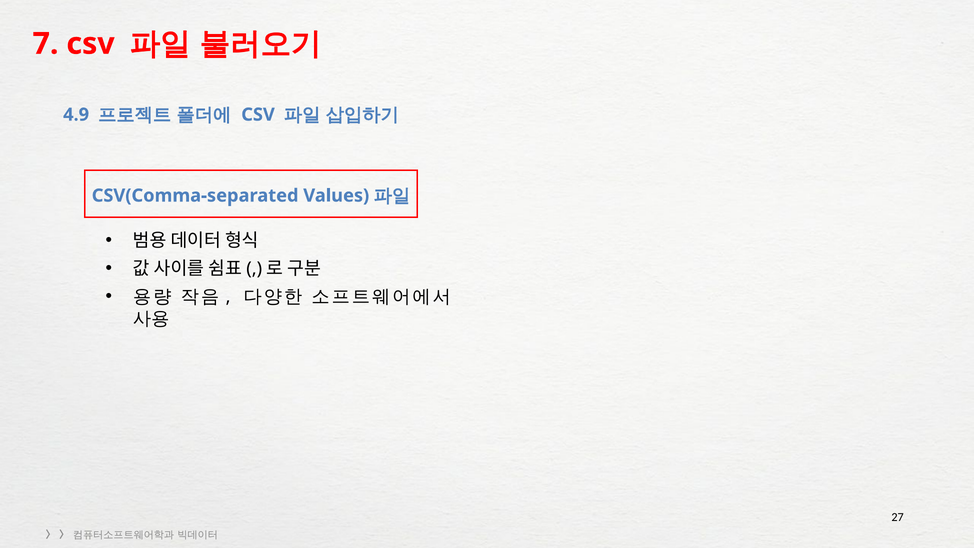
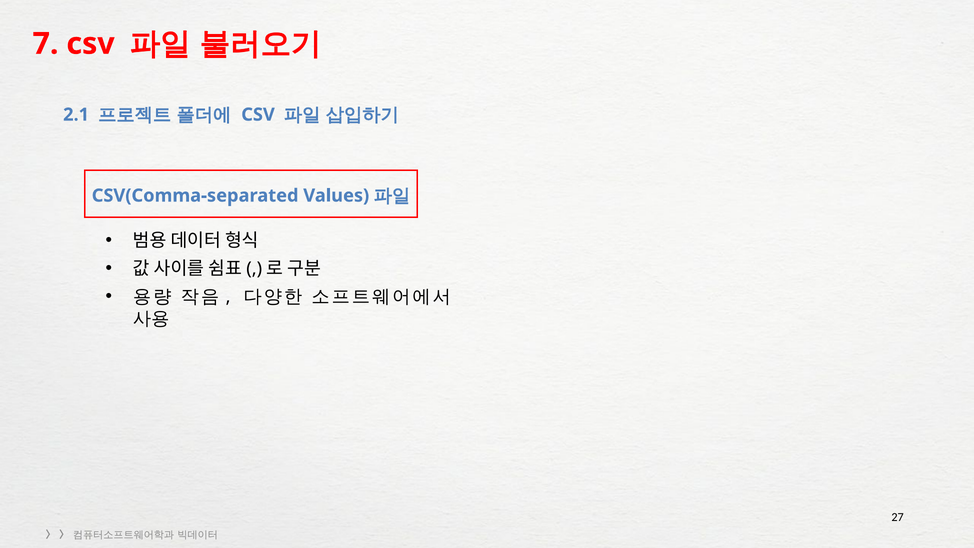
4.9: 4.9 -> 2.1 (76, 115)
